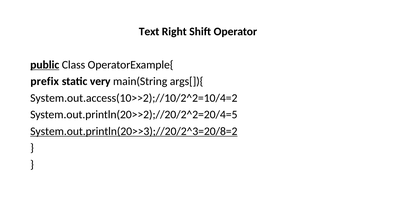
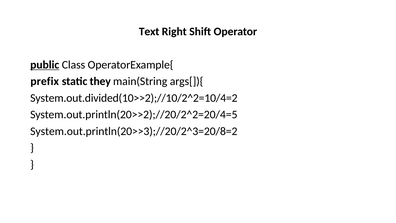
very: very -> they (100, 81)
System.out.access(10>>2);//10/2^2=10/4=2: System.out.access(10>>2);//10/2^2=10/4=2 -> System.out.divided(10>>2);//10/2^2=10/4=2 (134, 98)
System.out.println(20>>3);//20/2^3=20/8=2 underline: present -> none (134, 131)
